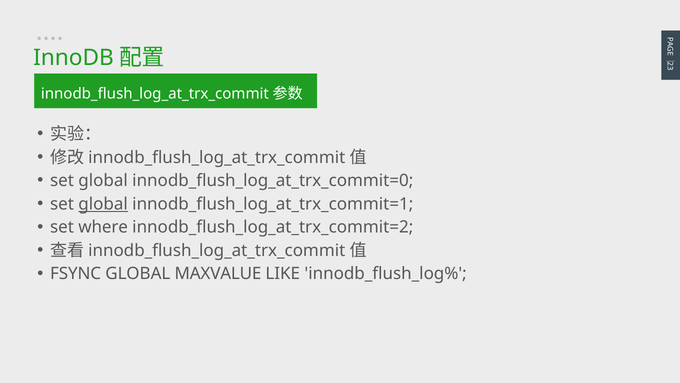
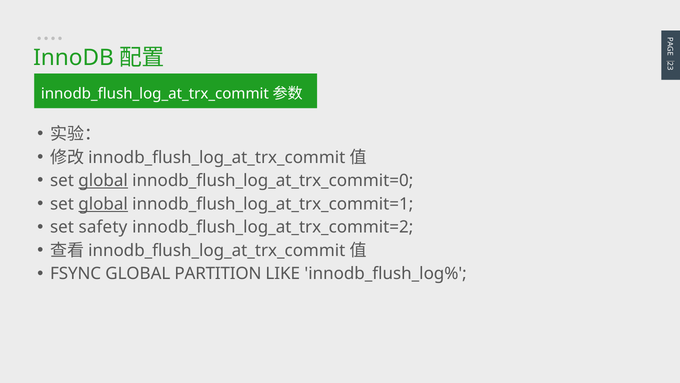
global underline: none -> present (103, 181)
where: where -> safety (103, 227)
MAXVALUE: MAXVALUE -> PARTITION (218, 274)
